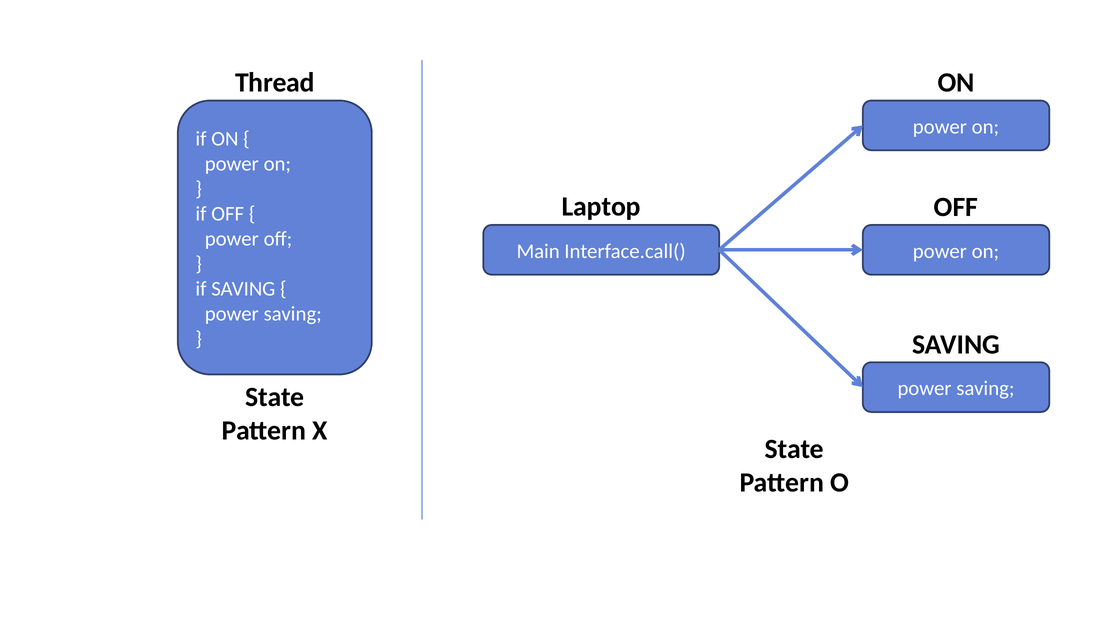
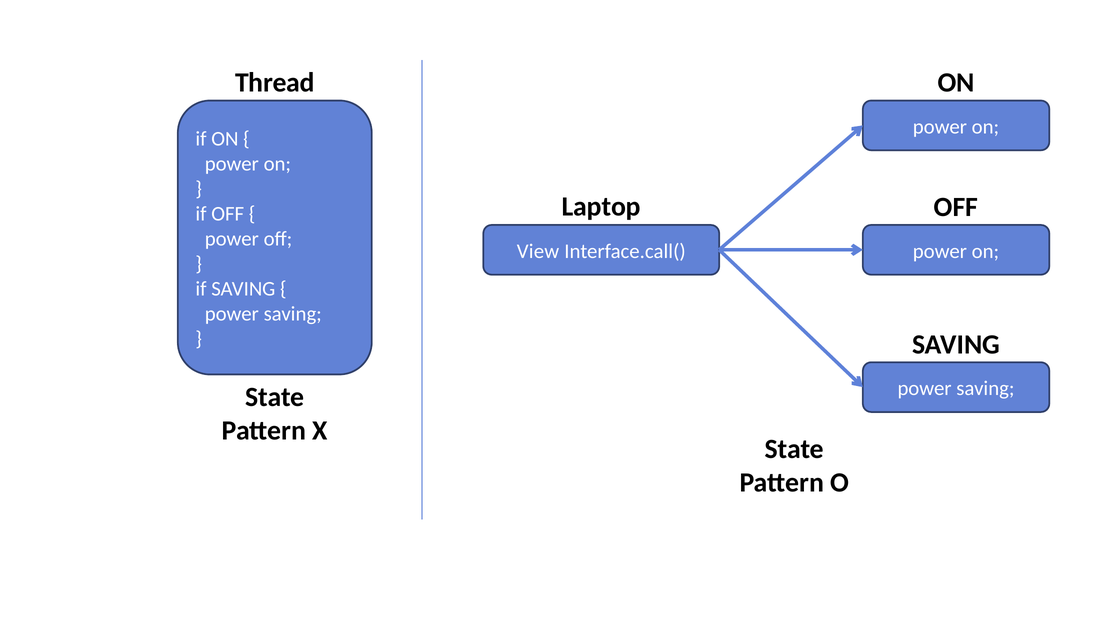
Main: Main -> View (538, 251)
